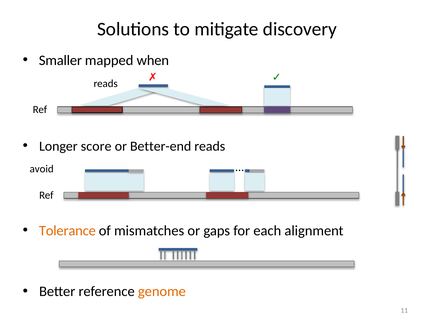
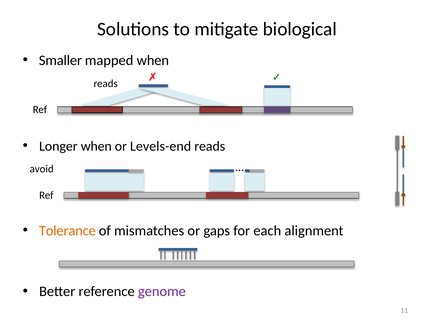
discovery: discovery -> biological (300, 29)
Longer score: score -> when (96, 146)
Better-end: Better-end -> Levels-end (161, 146)
genome colour: orange -> purple (162, 292)
